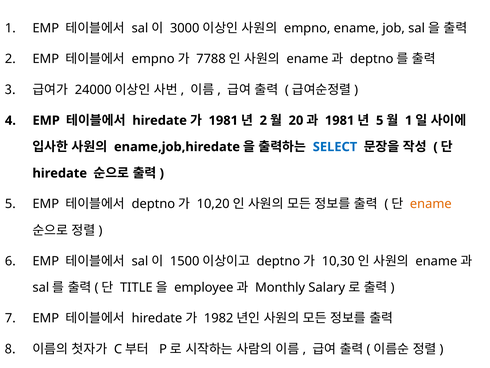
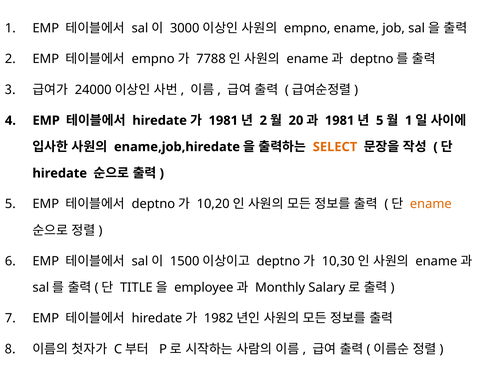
SELECT colour: blue -> orange (335, 147)
